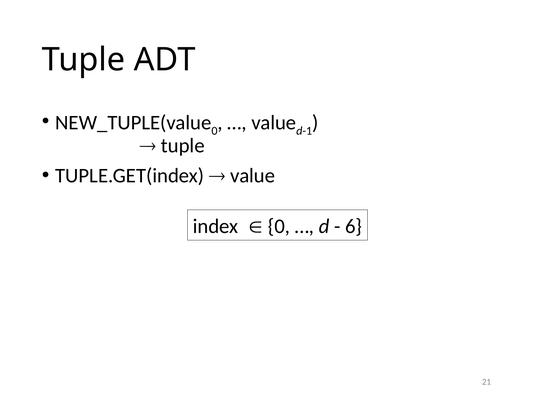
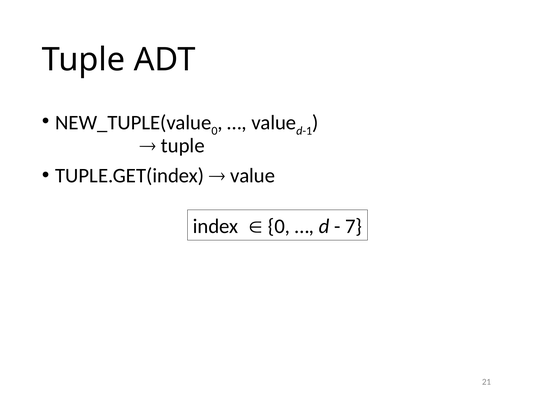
6: 6 -> 7 (354, 226)
